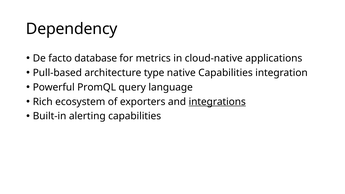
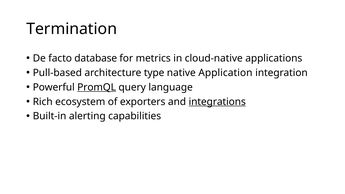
Dependency: Dependency -> Termination (72, 29)
native Capabilities: Capabilities -> Application (225, 73)
PromQL underline: none -> present (97, 87)
